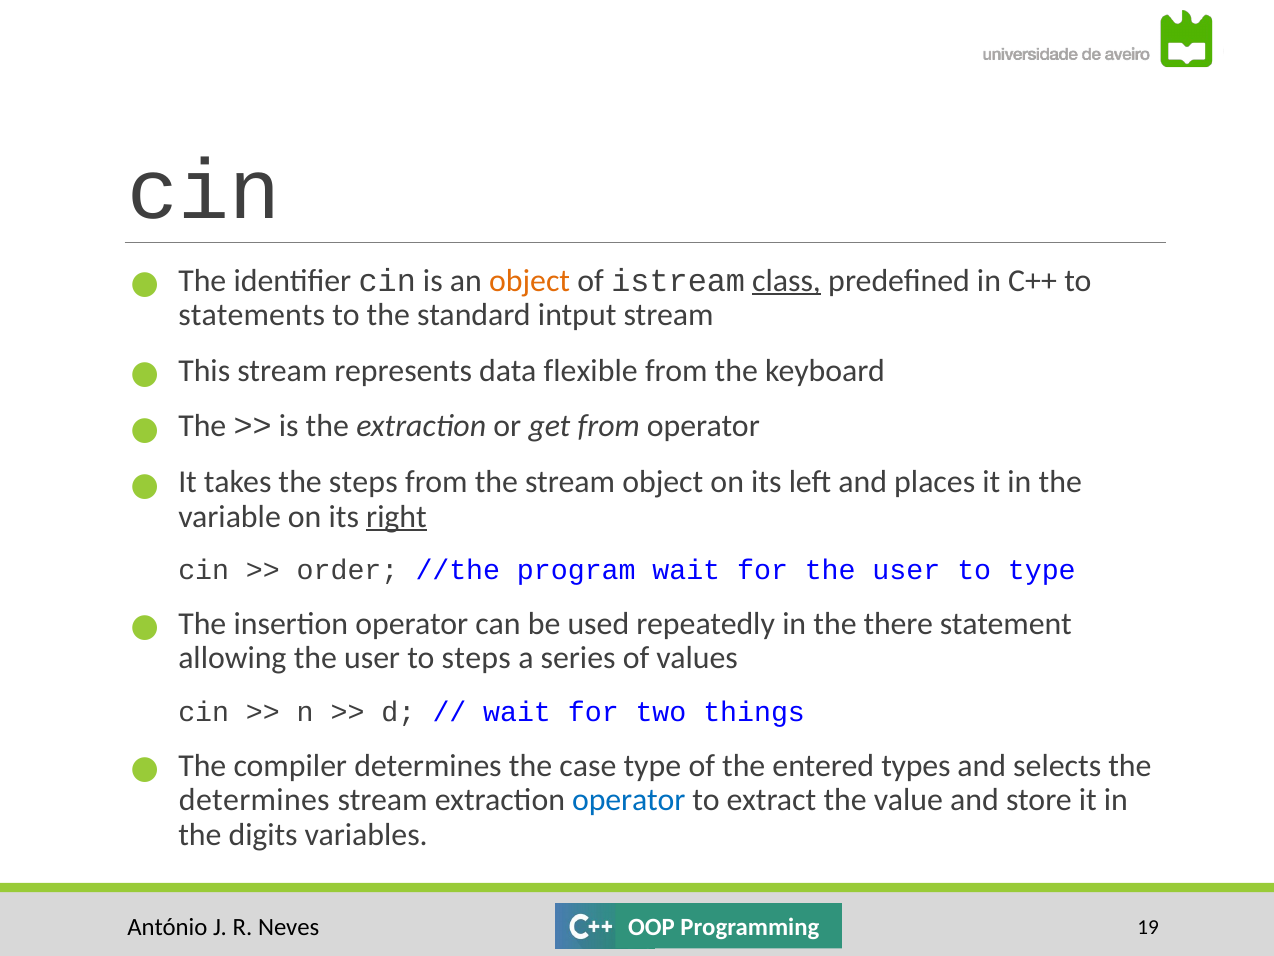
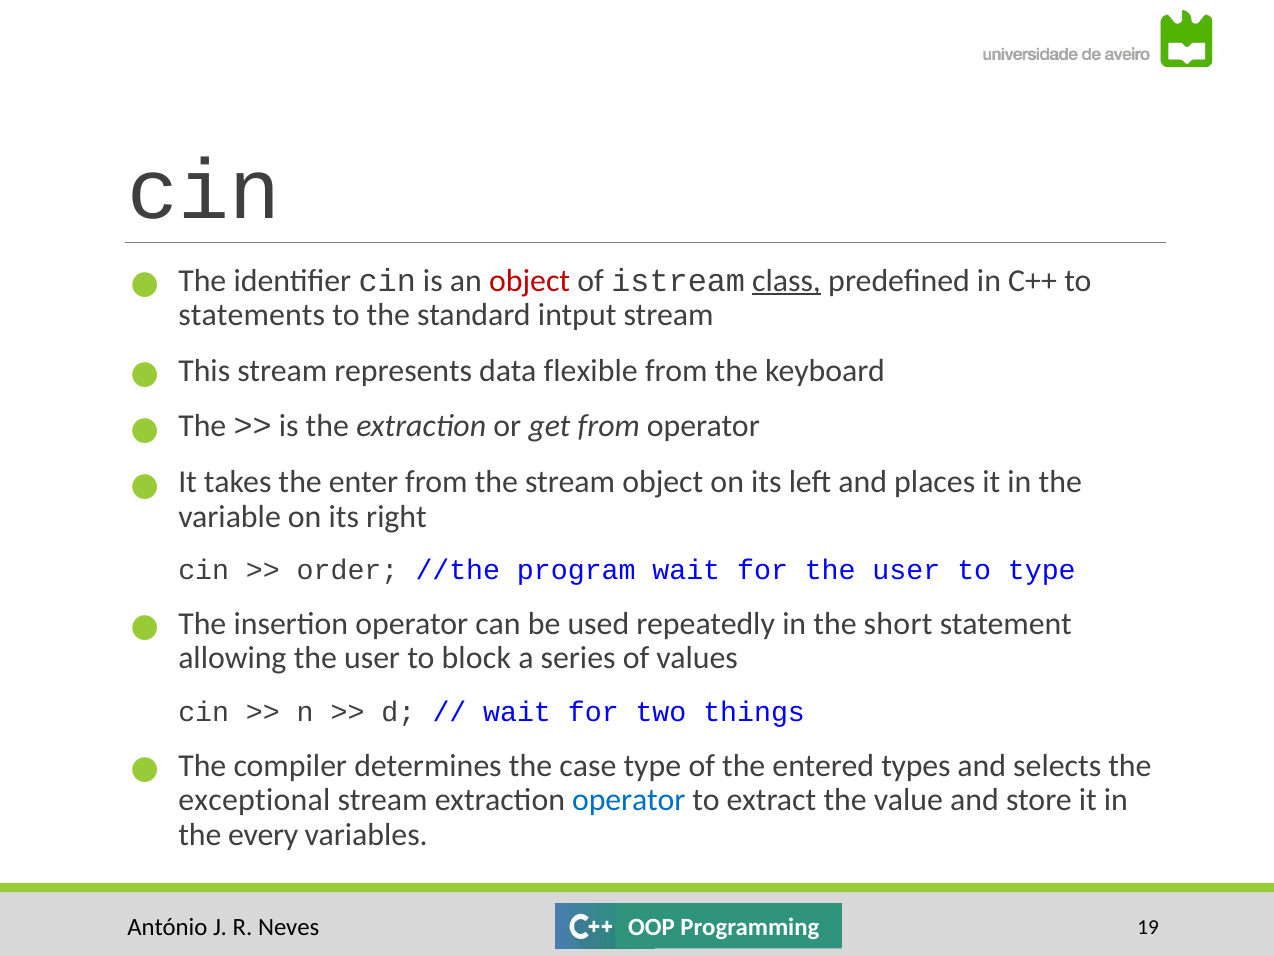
object colour: orange -> red (530, 281)
the steps: steps -> enter (364, 482)
right underline: present -> none (396, 516)
there: there -> short (898, 624)
to steps: steps -> block (476, 658)
determines: determines -> exceptional (254, 800)
digits: digits -> every (263, 834)
